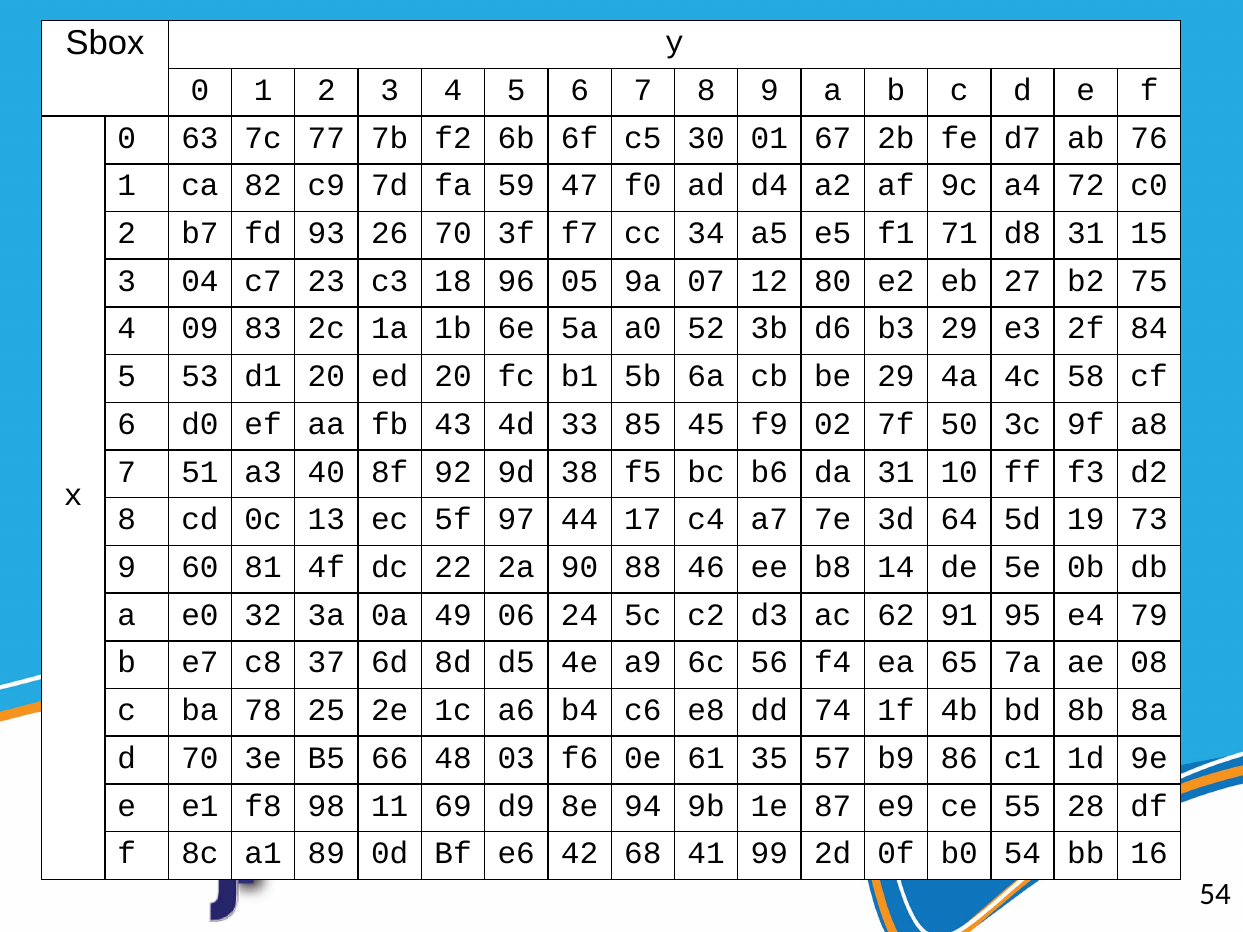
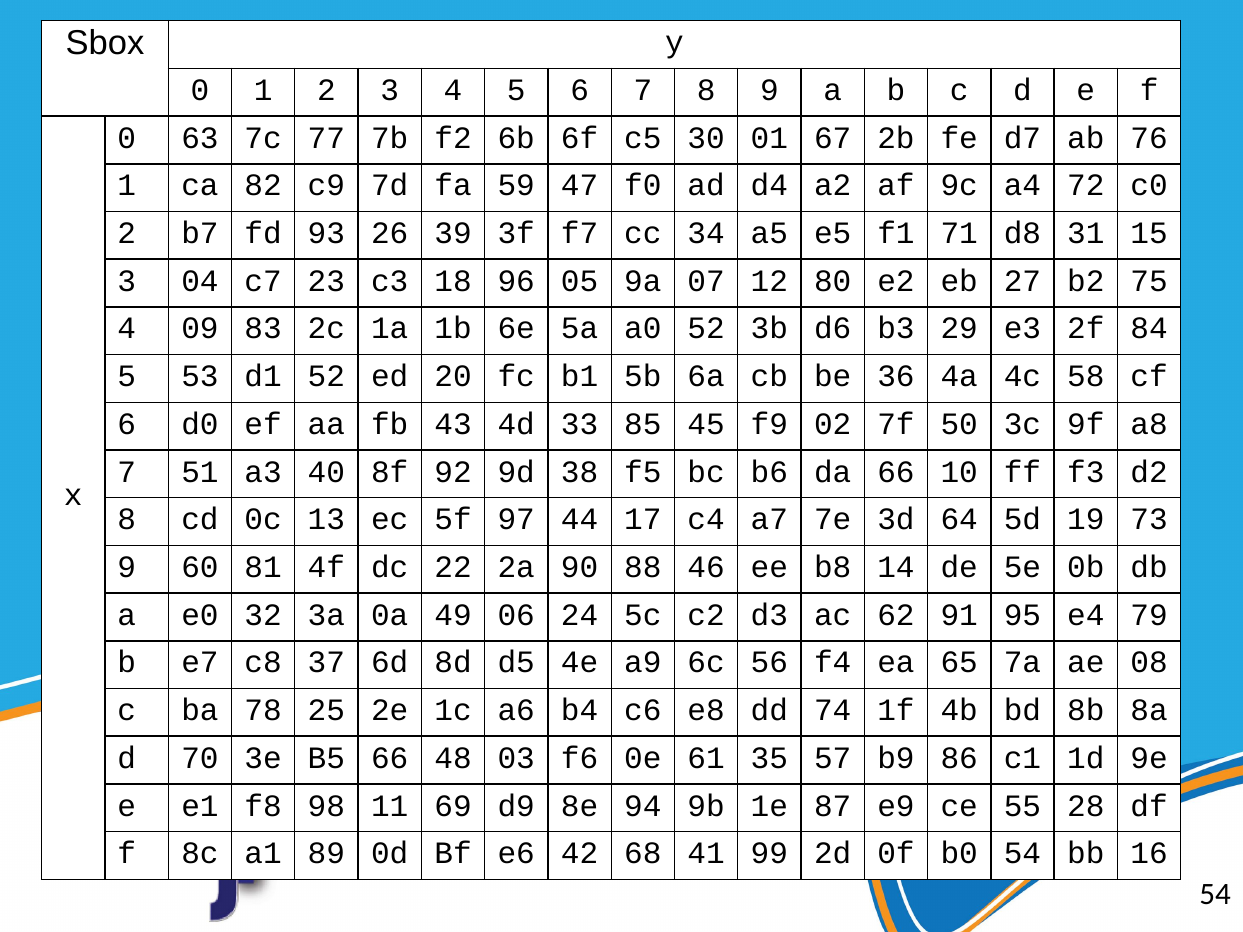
26 70: 70 -> 39 (453, 233)
d1 20: 20 -> 52 (326, 377)
be 29: 29 -> 36 (896, 377)
da 31: 31 -> 66 (896, 472)
